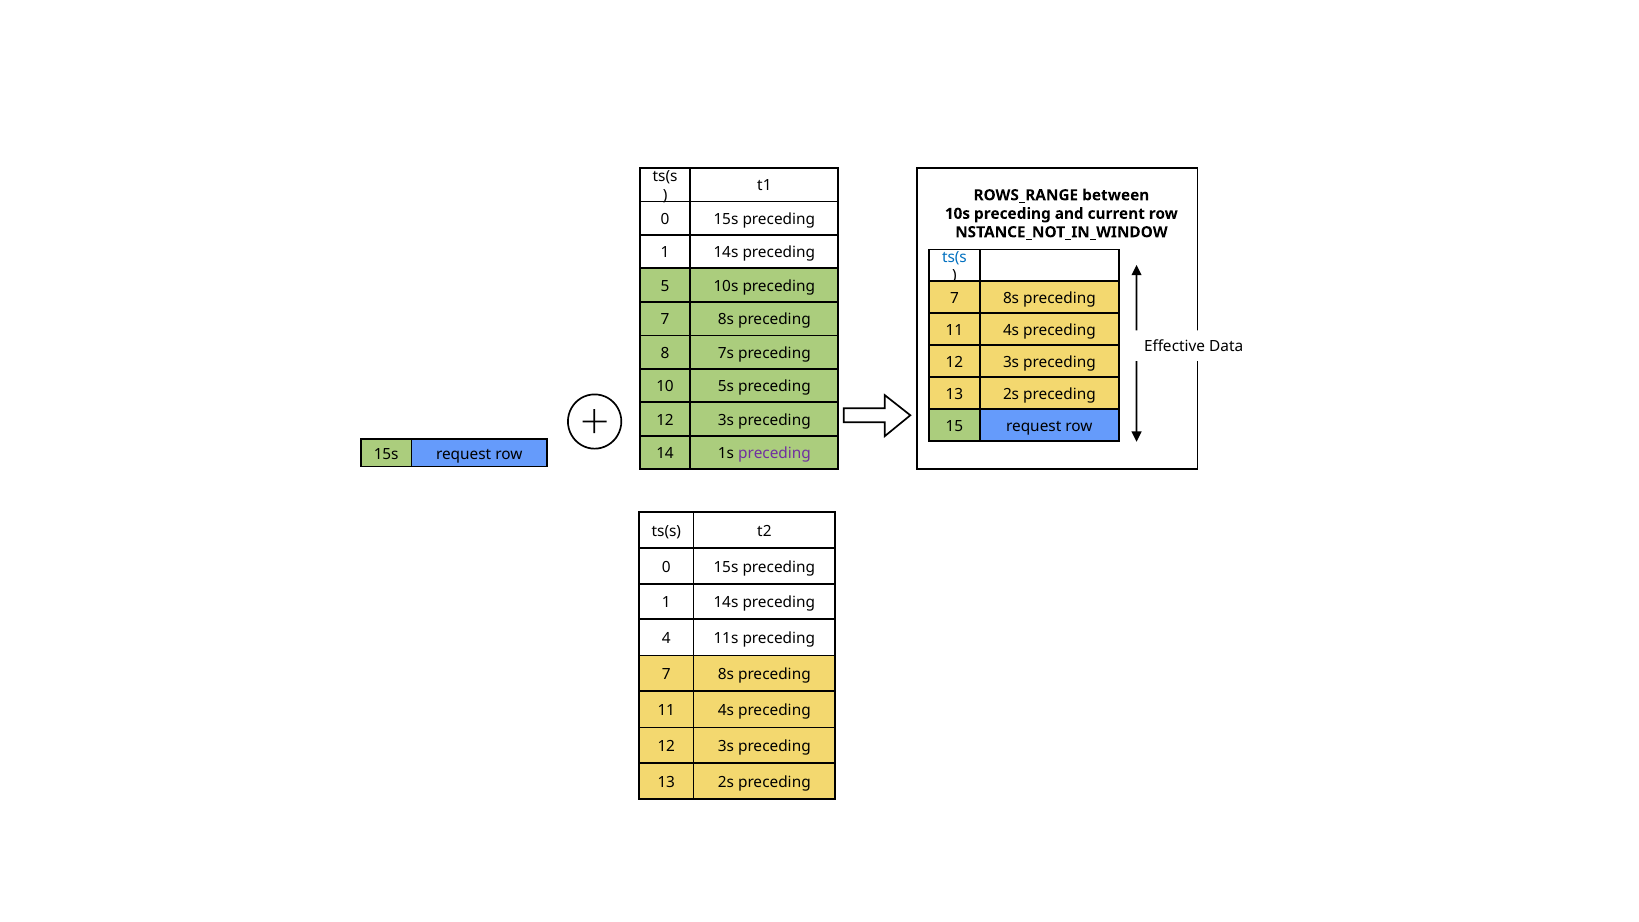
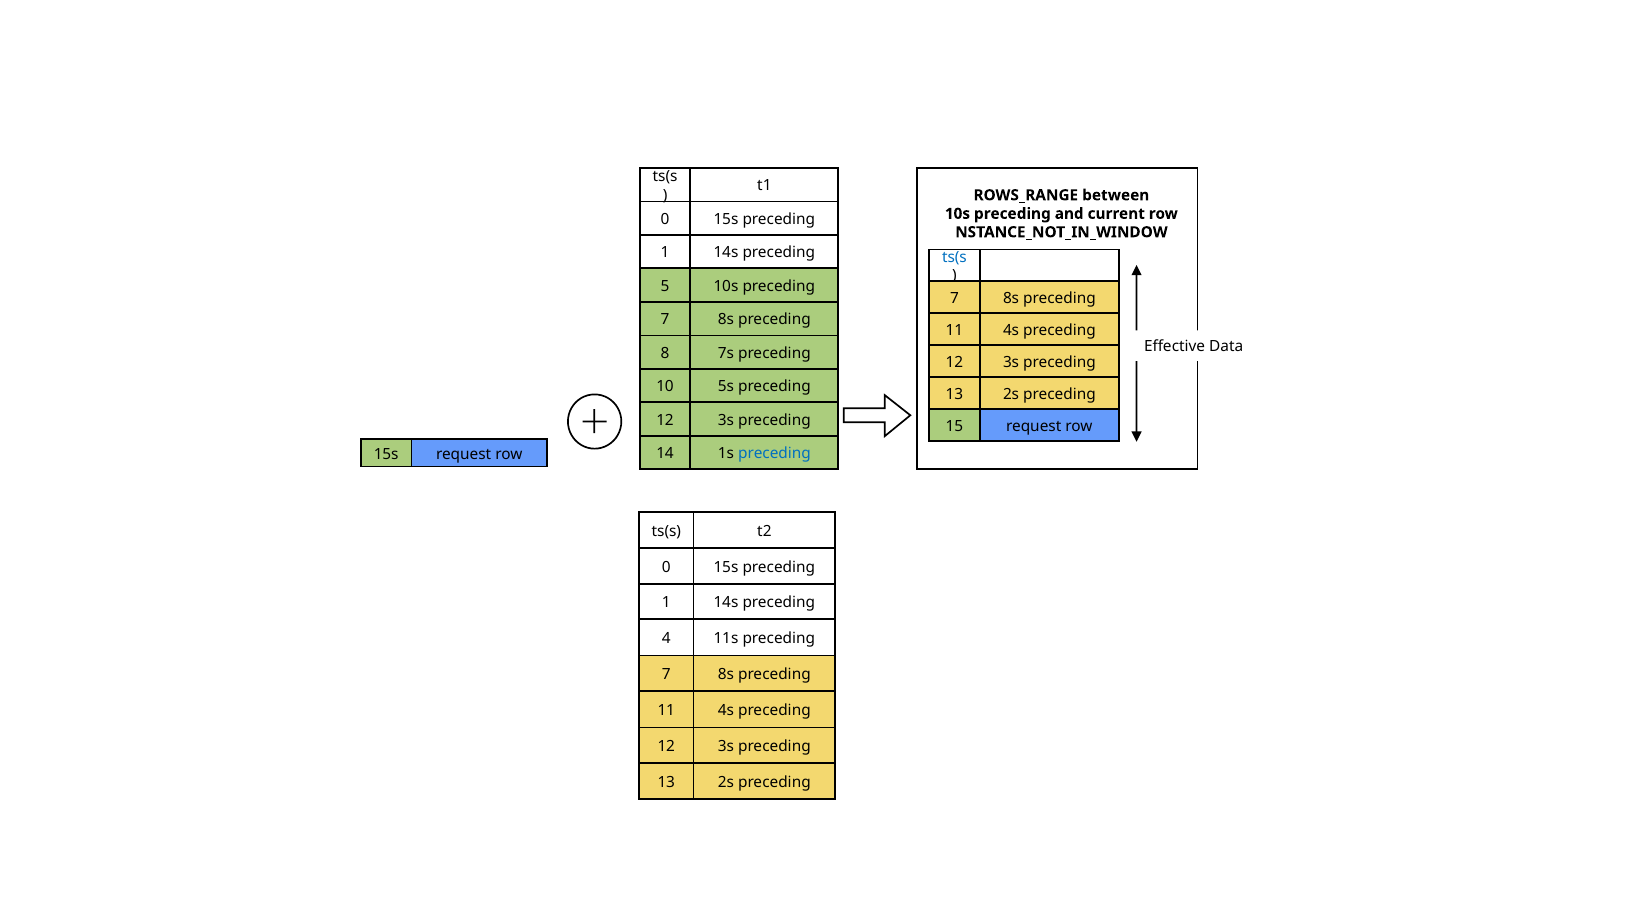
preceding colour: purple -> blue (774, 454)
